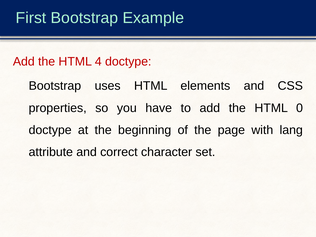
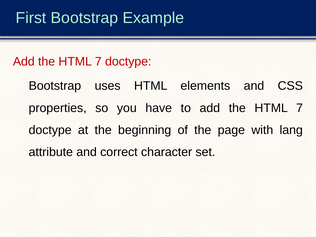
4: 4 -> 7 (98, 62)
0: 0 -> 7 (300, 108)
